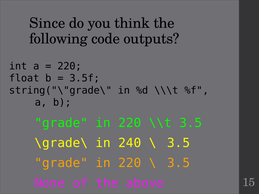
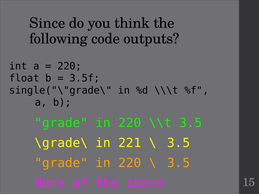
string("\"grade\: string("\"grade\ -> single("\"grade\ (60, 90)
240: 240 -> 221 (130, 143)
